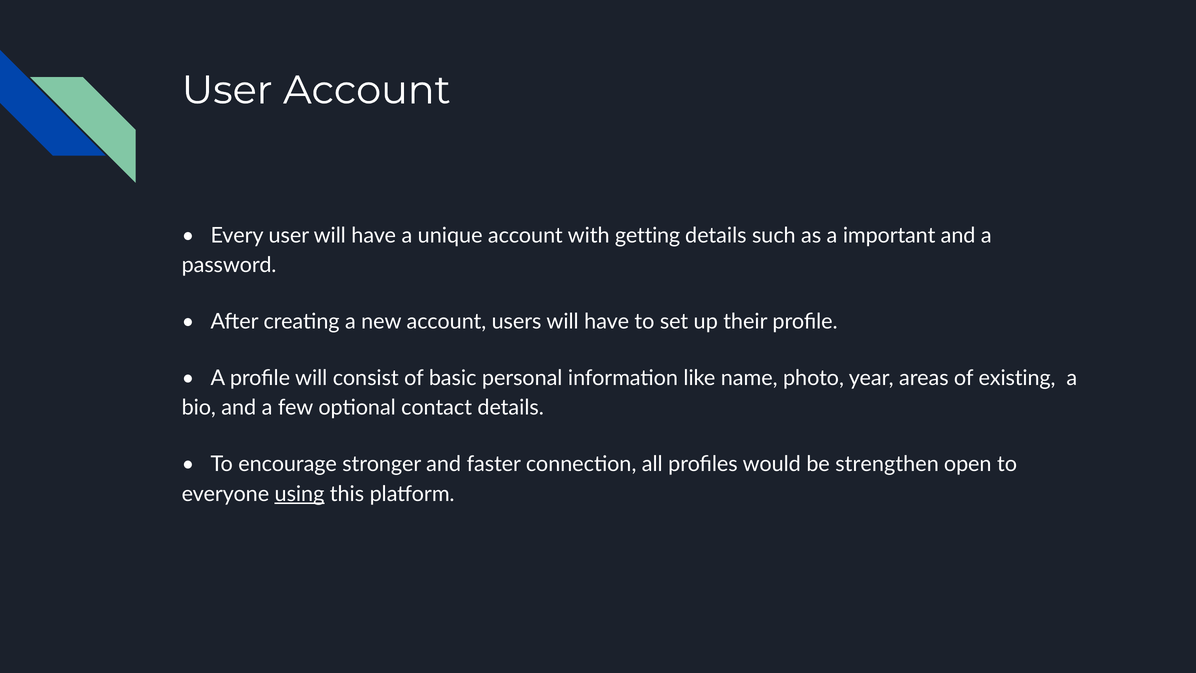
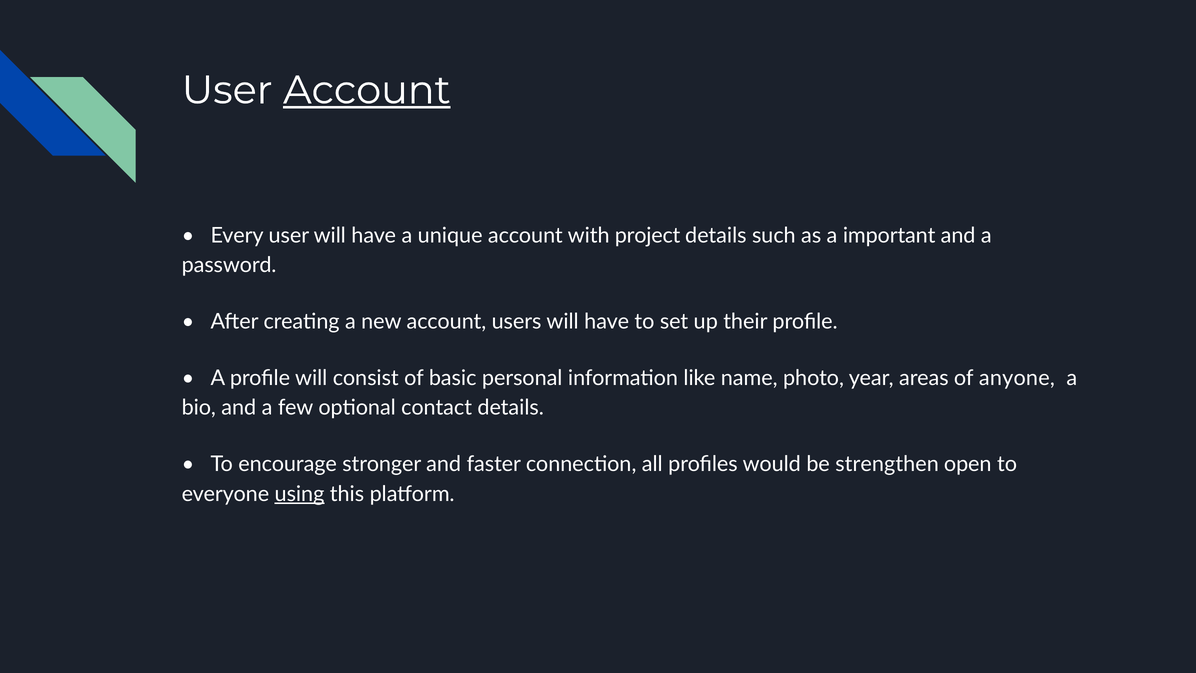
Account underline: none -> present (367, 90)
getting: getting -> project (648, 235)
existing: existing -> anyone (1017, 378)
